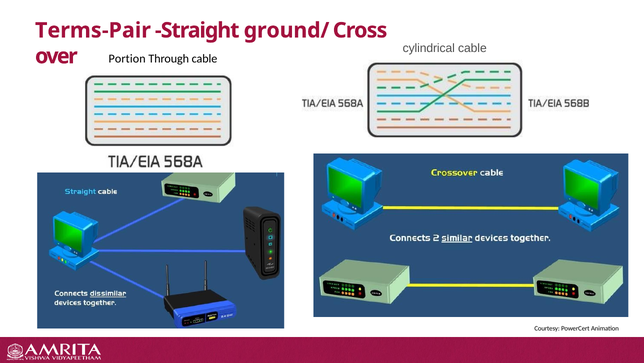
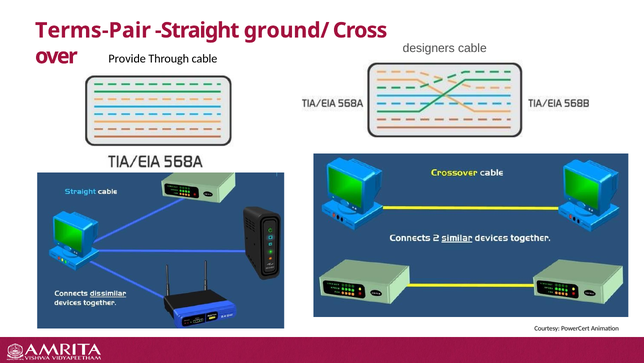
cylindrical: cylindrical -> designers (429, 48)
Portion: Portion -> Provide (127, 59)
